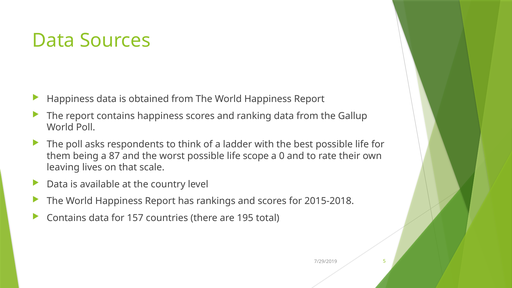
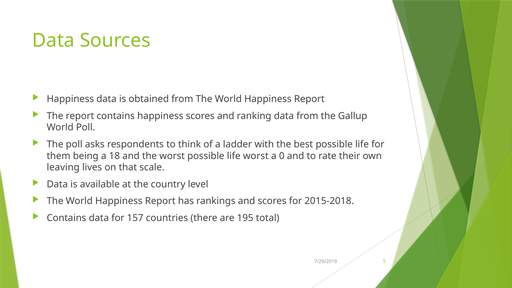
87: 87 -> 18 (114, 156)
life scope: scope -> worst (256, 156)
